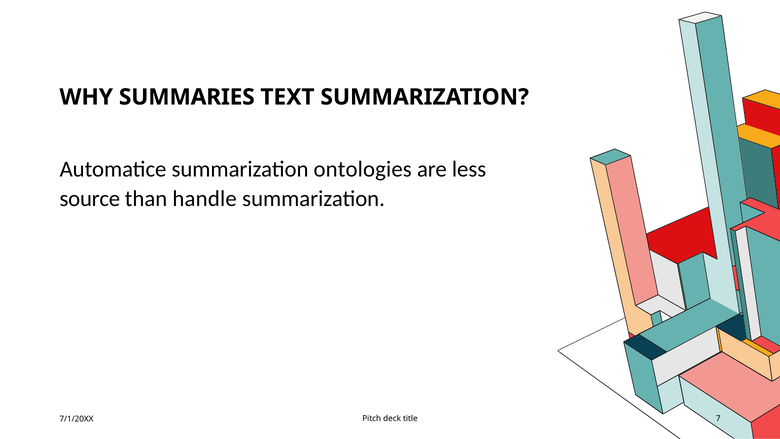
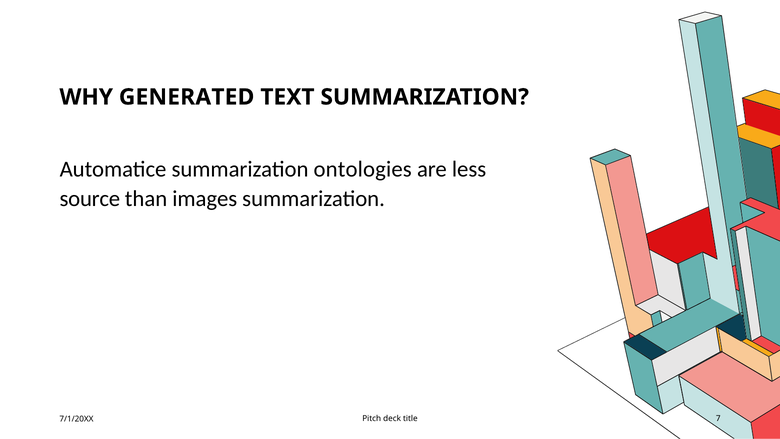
SUMMARIES: SUMMARIES -> GENERATED (187, 97)
handle: handle -> images (205, 198)
